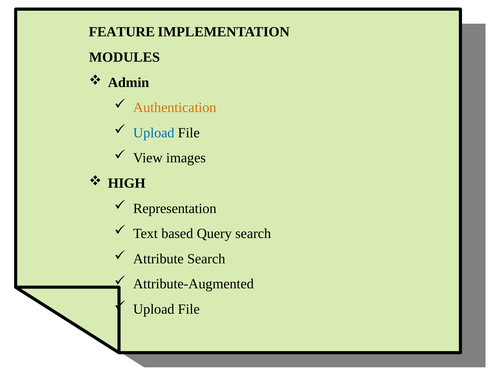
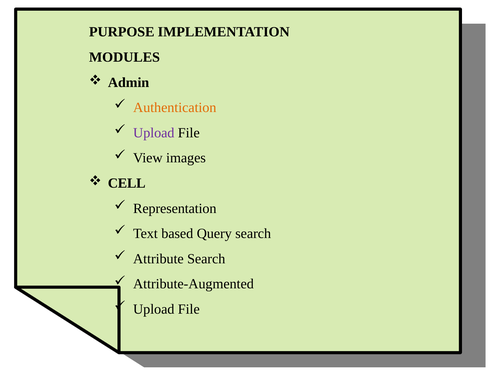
FEATURE: FEATURE -> PURPOSE (122, 32)
Upload colour: blue -> purple (154, 133)
HIGH: HIGH -> CELL (127, 183)
